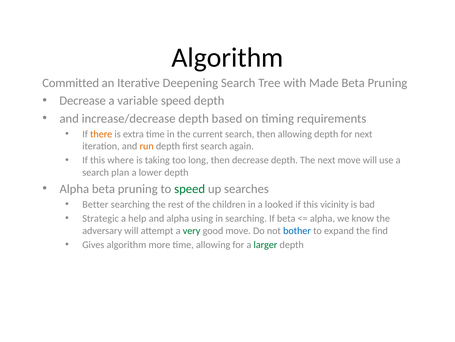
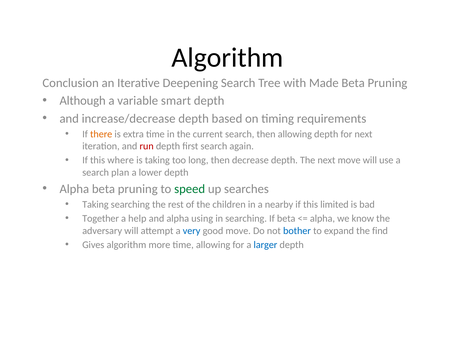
Committed: Committed -> Conclusion (71, 83)
Decrease: Decrease -> Although (83, 101)
variable speed: speed -> smart (176, 101)
run colour: orange -> red (147, 146)
Better: Better -> Taking (95, 204)
looked: looked -> nearby (279, 204)
vicinity: vicinity -> limited (334, 204)
Strategic: Strategic -> Together (101, 218)
very colour: green -> blue (192, 230)
larger colour: green -> blue (265, 244)
